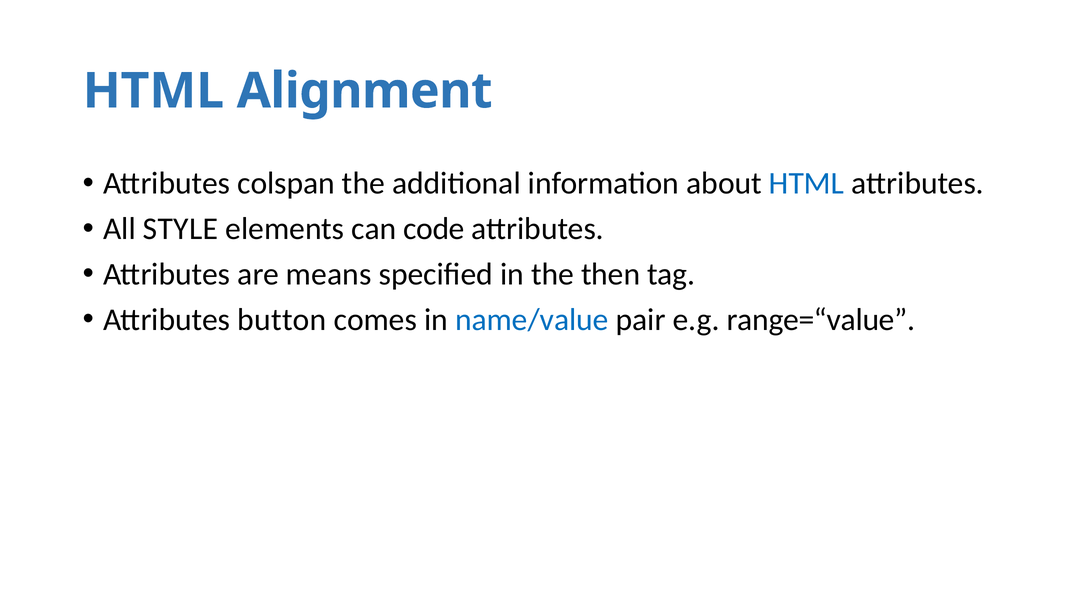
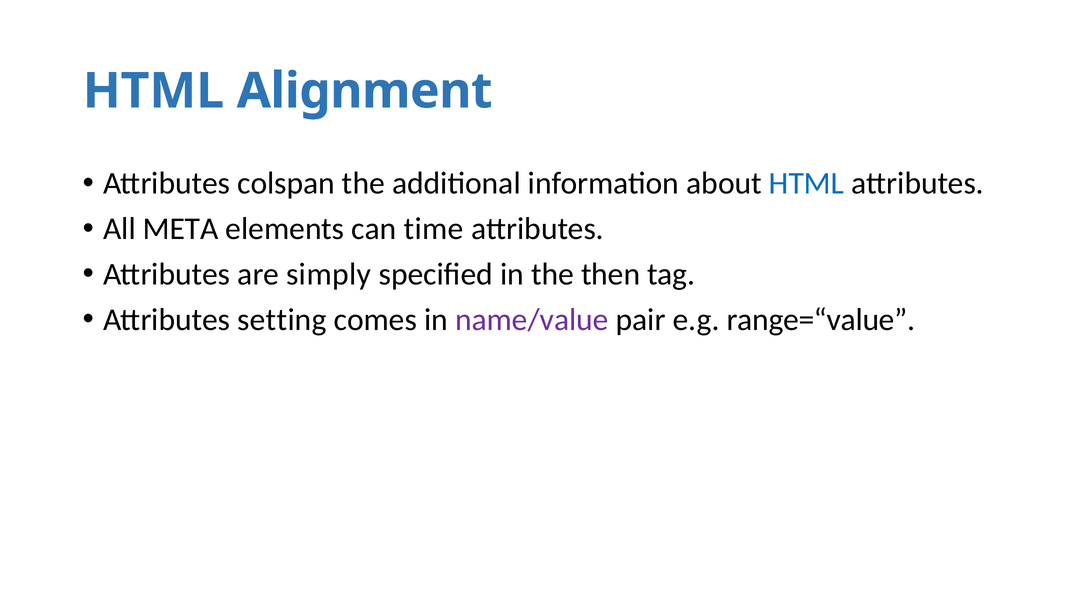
STYLE: STYLE -> META (181, 229)
code: code -> time (434, 229)
means: means -> simply (329, 274)
button: button -> setting (282, 320)
name/value colour: blue -> purple (532, 320)
